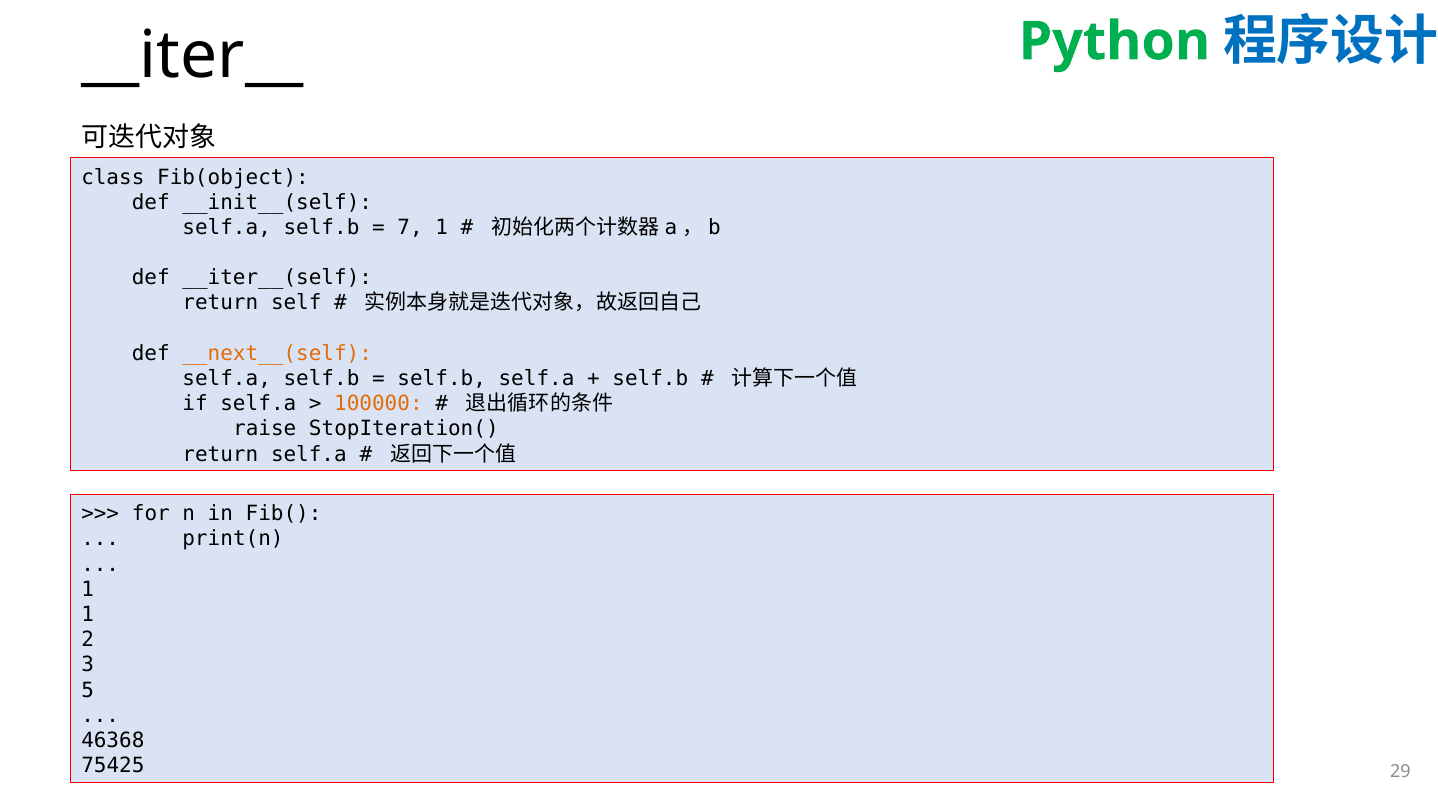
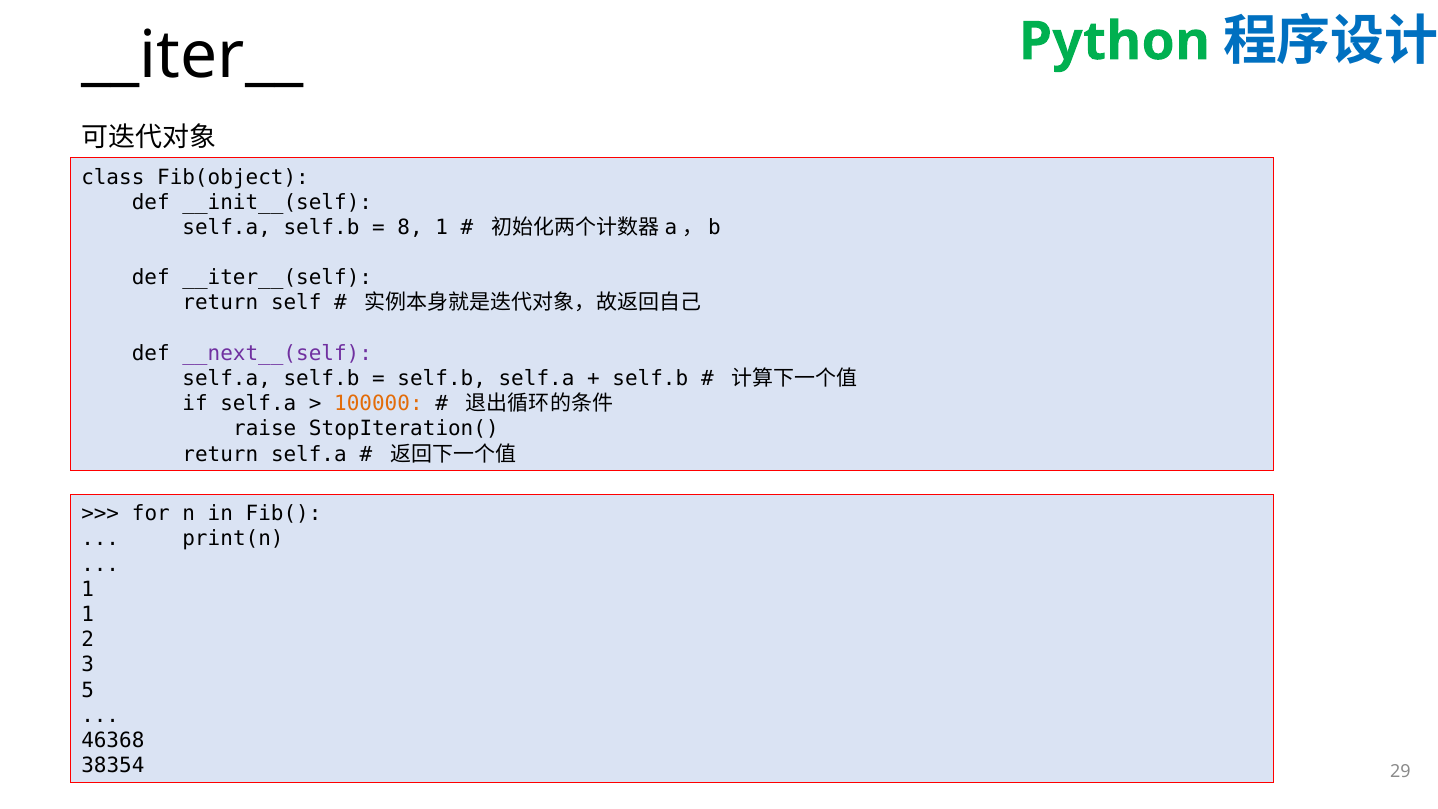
7: 7 -> 8 (410, 227)
__next__(self colour: orange -> purple (277, 353)
75425: 75425 -> 38354 (113, 766)
